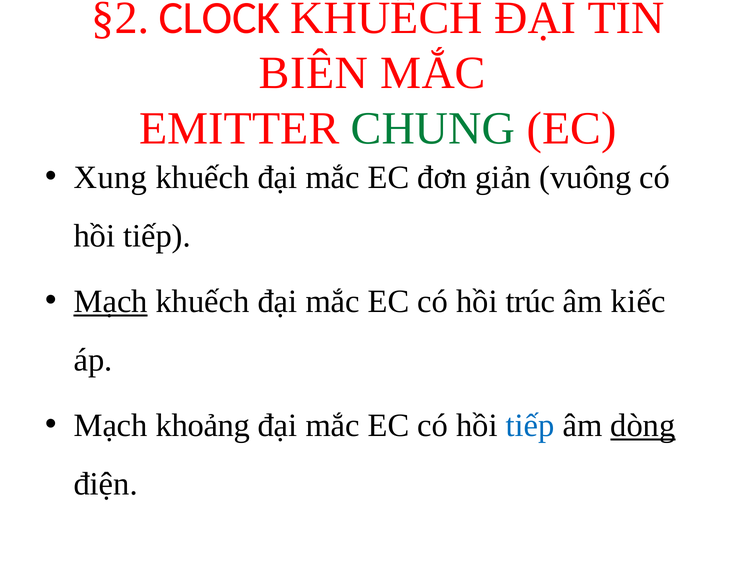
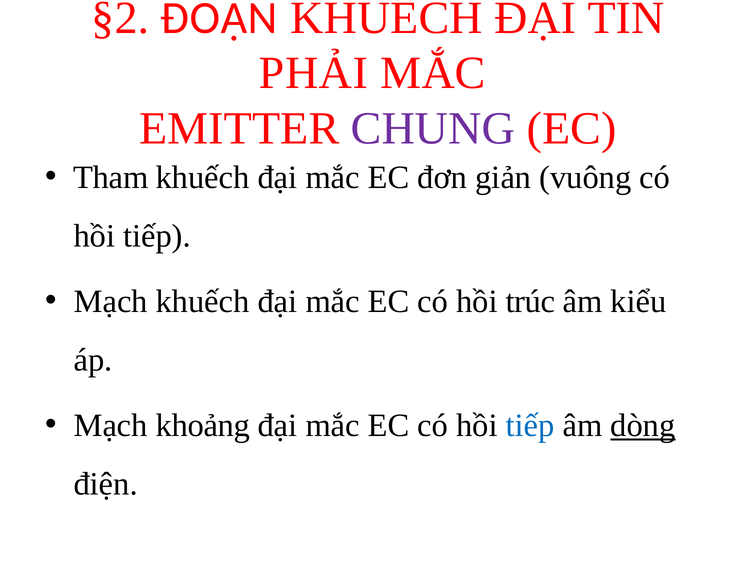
CLOCK: CLOCK -> ĐOẠN (219, 18)
BIÊN: BIÊN -> PHẢI (313, 73)
CHUNG colour: green -> purple (433, 129)
Xung: Xung -> Tham (111, 177)
Mạch underline: present -> none (111, 301)
kiếc: kiếc -> kiểu (638, 301)
